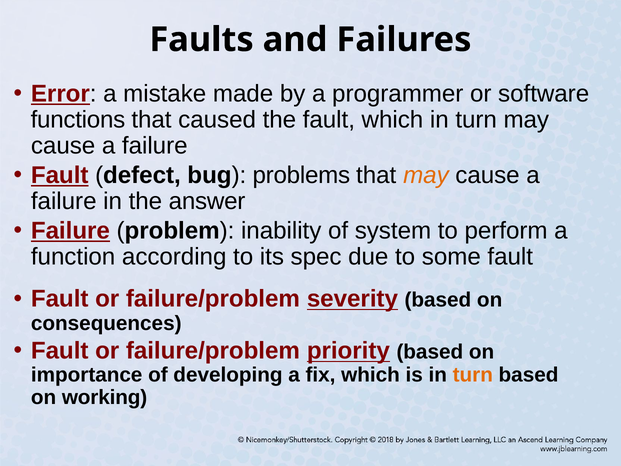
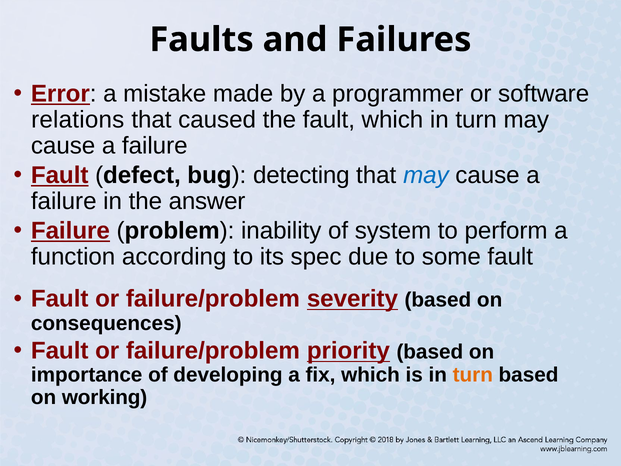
functions: functions -> relations (78, 120)
problems: problems -> detecting (301, 175)
may colour: orange -> blue (426, 175)
